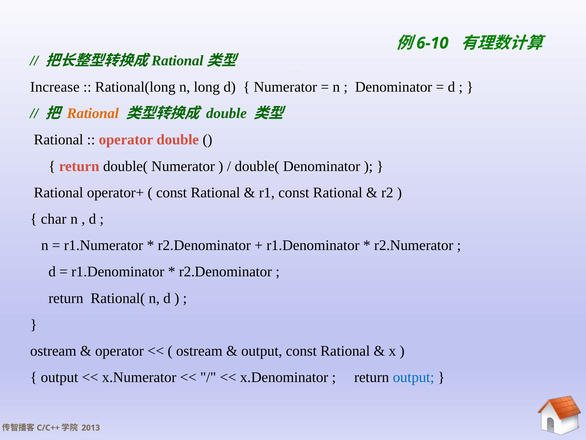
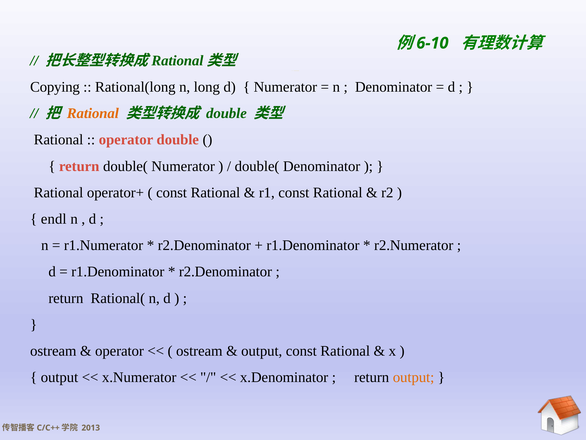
Increase: Increase -> Copying (55, 87)
char: char -> endl (54, 219)
output colour: blue -> orange (414, 377)
